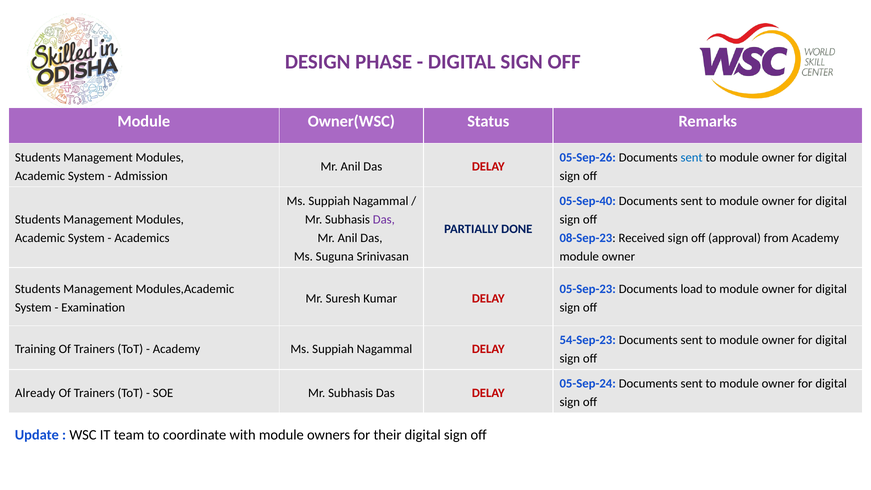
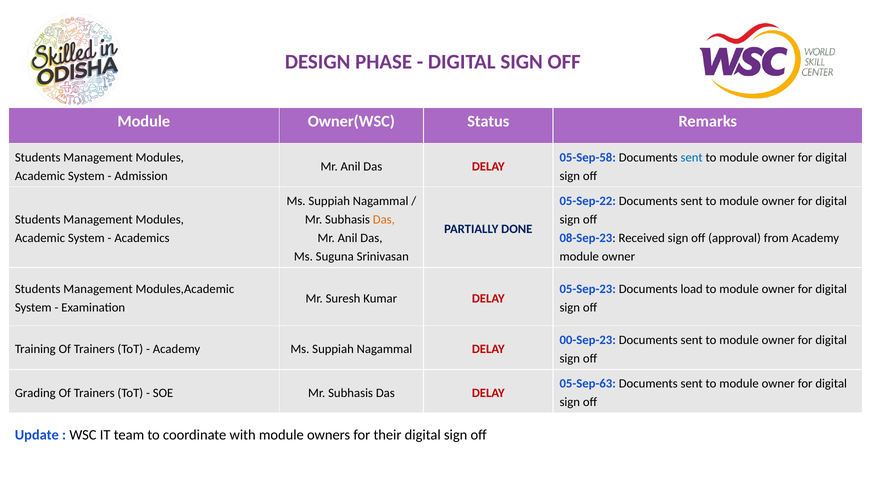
05-Sep-26: 05-Sep-26 -> 05-Sep-58 (588, 157)
05-Sep-40: 05-Sep-40 -> 05-Sep-22 (588, 201)
Das colour: purple -> orange (384, 220)
54-Sep-23: 54-Sep-23 -> 00-Sep-23 (588, 340)
05-Sep-24: 05-Sep-24 -> 05-Sep-63 (588, 384)
Already: Already -> Grading (35, 393)
